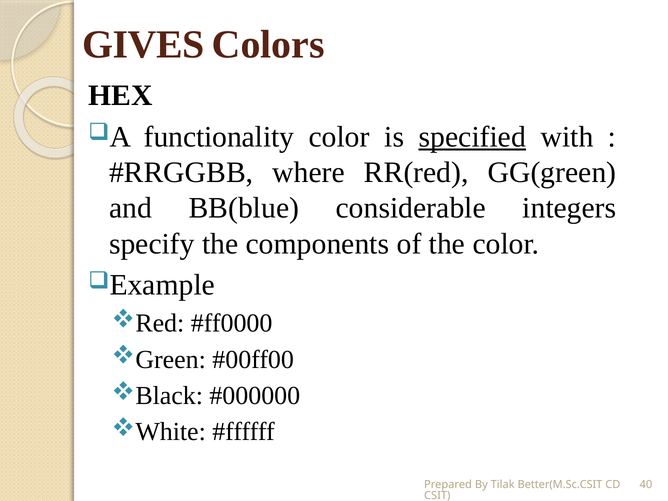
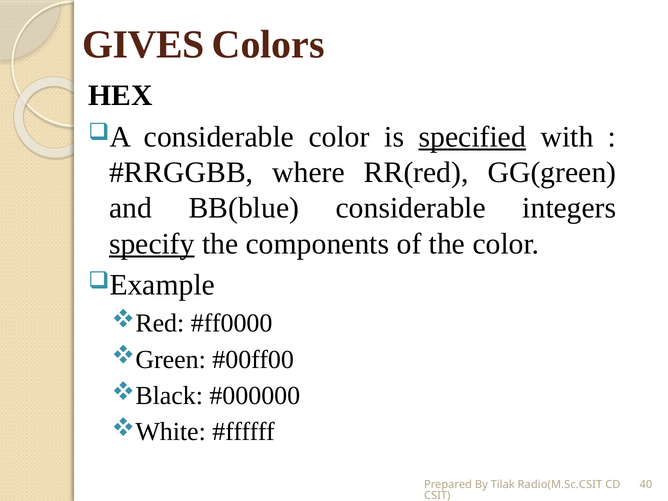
functionality: functionality -> considerable (219, 137)
specify underline: none -> present (152, 244)
Better(M.Sc.CSIT: Better(M.Sc.CSIT -> Radio(M.Sc.CSIT (560, 484)
